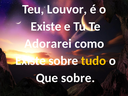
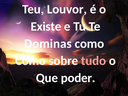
Adorarei: Adorarei -> Dominas (48, 44)
Existe: Existe -> Como (30, 61)
tudo colour: yellow -> pink (94, 61)
Que sobre: sobre -> poder (78, 78)
